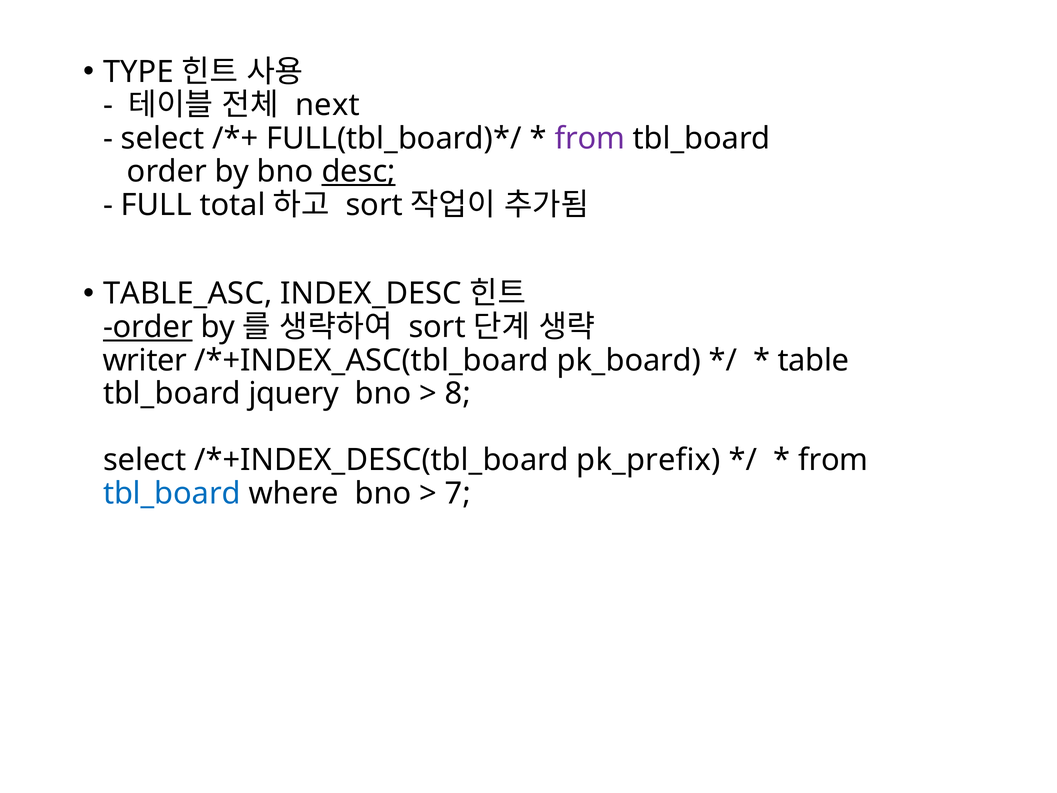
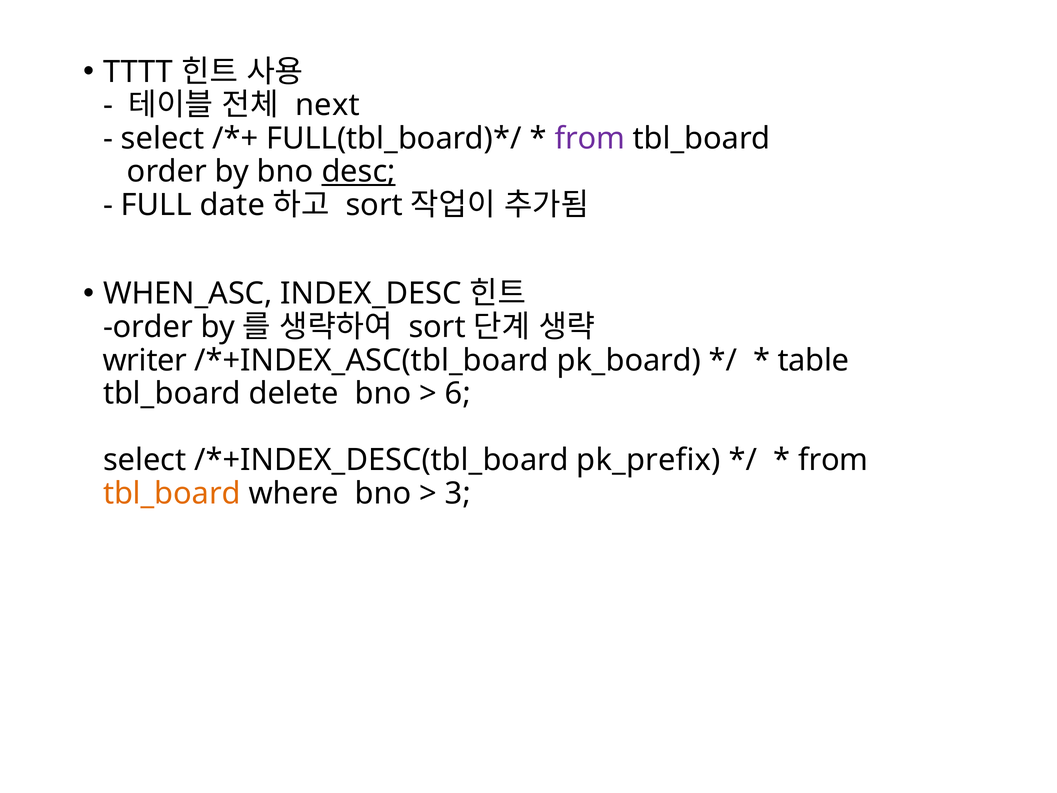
TYPE: TYPE -> TTTT (138, 72)
total: total -> date (232, 205)
TABLE_ASC: TABLE_ASC -> WHEN_ASC (188, 294)
order underline: present -> none (148, 327)
jquery: jquery -> delete (294, 394)
8: 8 -> 6 (458, 394)
tbl_board colour: blue -> orange (172, 493)
7: 7 -> 3 (458, 493)
